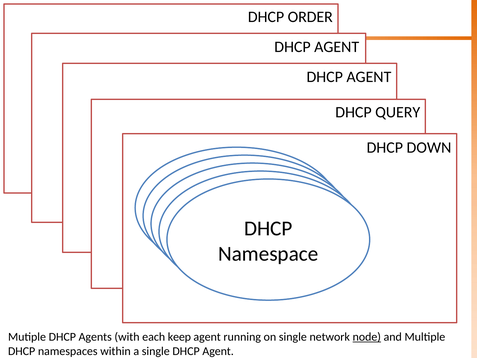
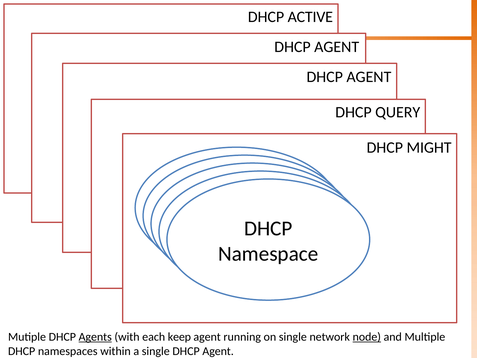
ORDER: ORDER -> ACTIVE (310, 17)
DOWN: DOWN -> MIGHT (429, 147)
Agents underline: none -> present (95, 337)
